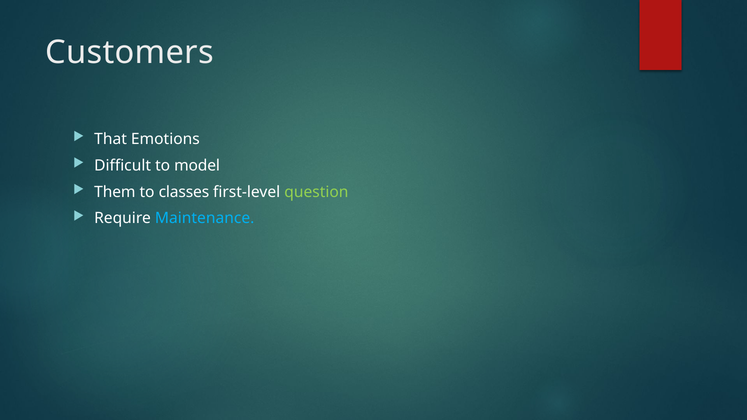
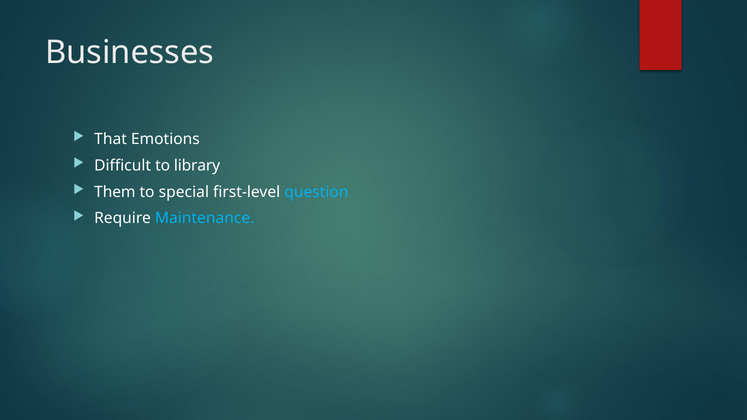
Customers: Customers -> Businesses (130, 52)
model: model -> library (197, 165)
classes: classes -> special (184, 192)
question colour: light green -> light blue (316, 192)
